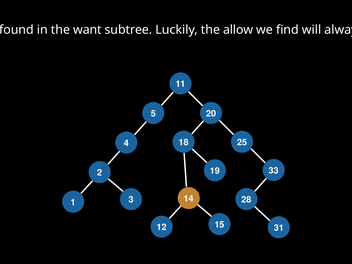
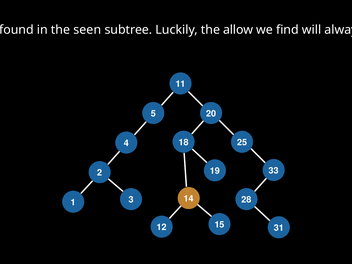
want: want -> seen (87, 30)
